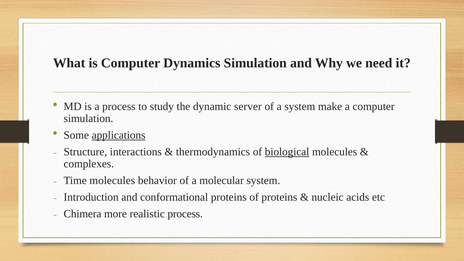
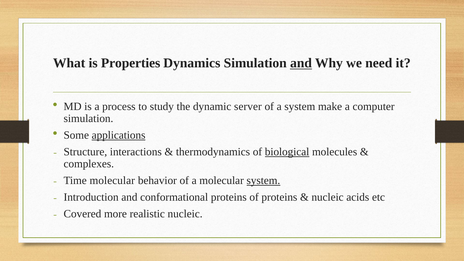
is Computer: Computer -> Properties (131, 63)
and underline: none -> present (301, 63)
Time molecules: molecules -> molecular (112, 181)
system underline: none -> present (263, 181)
Chimera: Chimera -> Covered (82, 214)
realistic process: process -> nucleic (185, 214)
